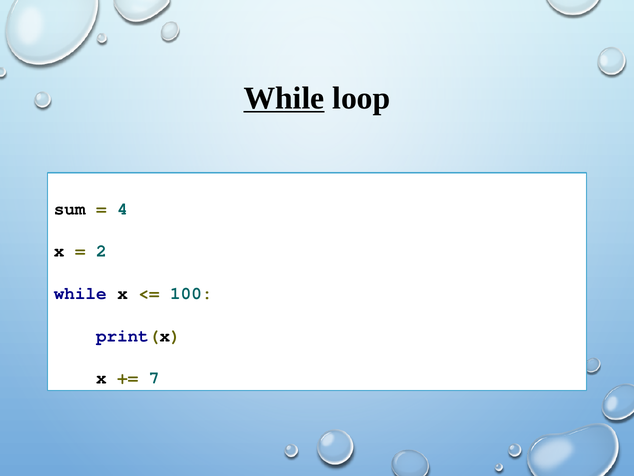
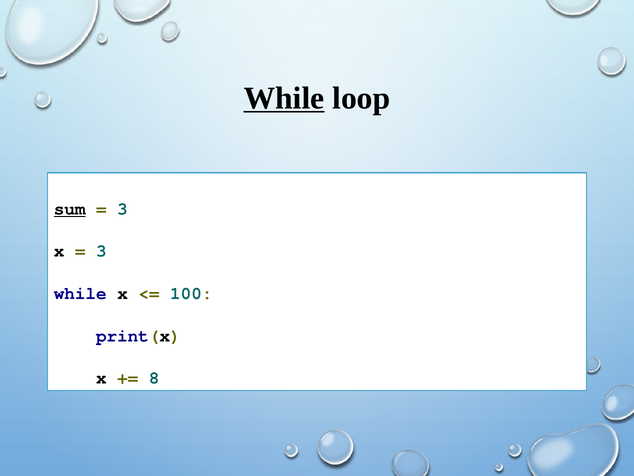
sum underline: none -> present (70, 209)
4: 4 -> 3 (122, 209)
2: 2 -> 3 (101, 251)
7: 7 -> 8 (154, 378)
